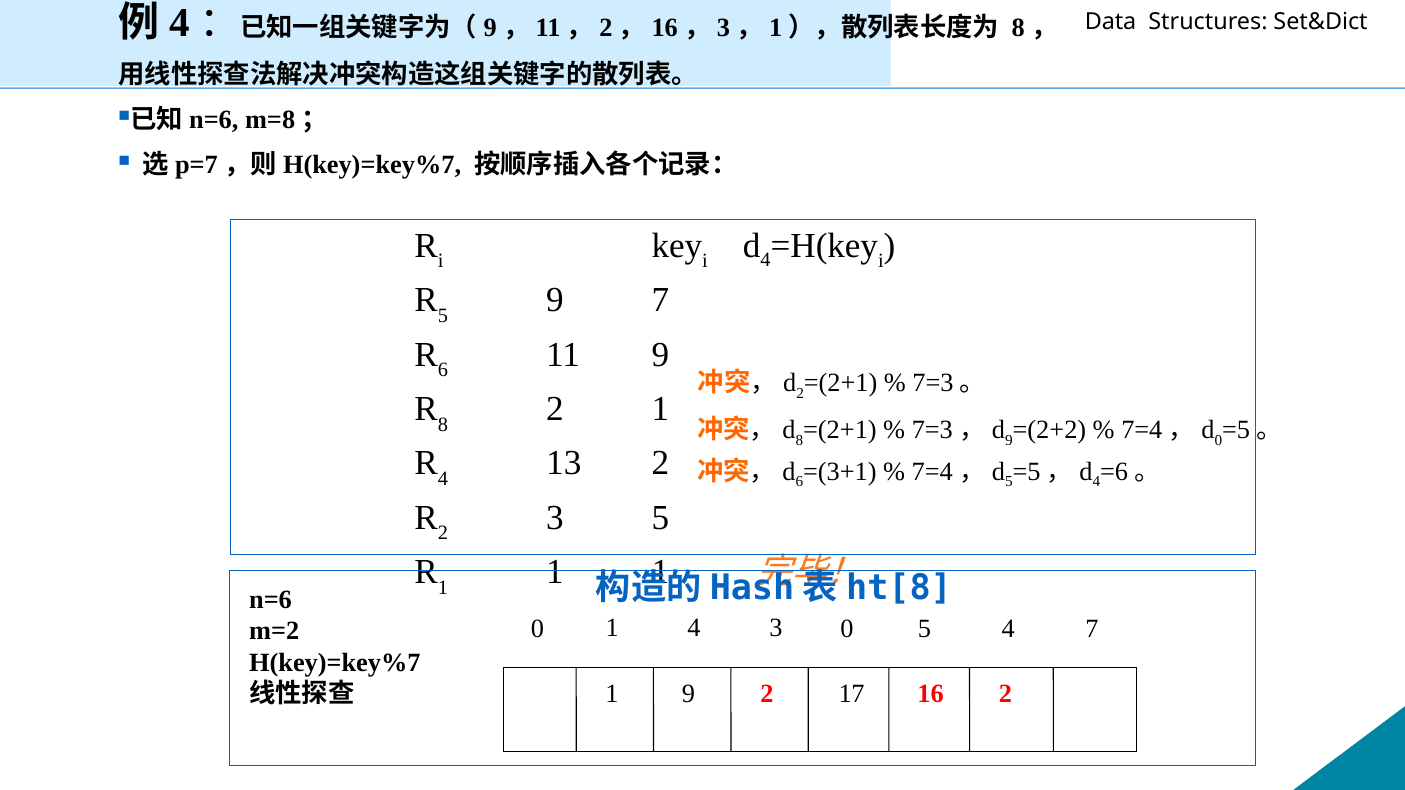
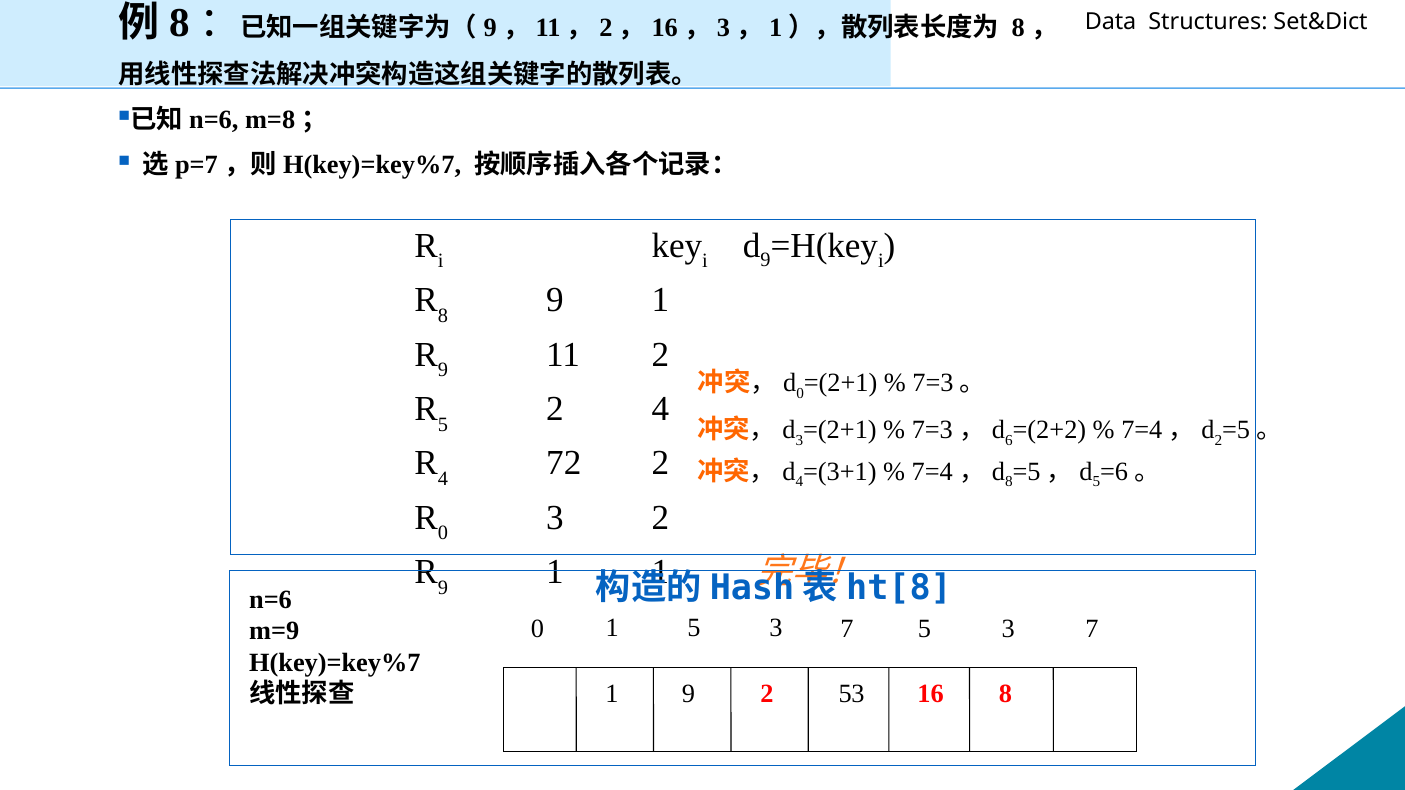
4: 4 -> 8 (179, 23)
4: 4 -> 9 (766, 259)
5: 5 -> 8 (443, 316)
7: 7 -> 1 (660, 300)
6: 6 -> 9 (443, 370)
11 9: 9 -> 2 (660, 355)
2: 2 -> 0 (800, 393)
8: 8 -> 5 (443, 424)
1: 1 -> 4 (660, 409)
8: 8 -> 3 (799, 441)
9: 9 -> 6 (1009, 441)
0: 0 -> 2 (1218, 441)
13: 13 -> 72 (564, 463)
6: 6 -> 4 (799, 482)
5: 5 -> 8 (1009, 482)
4: 4 -> 5 (1096, 482)
2: 2 -> 0 (443, 533)
3 5: 5 -> 2 (660, 518)
1: 1 -> 9 (443, 588)
0 4: 4 -> 5 (694, 628)
0: 0 -> 7 (847, 629)
4: 4 -> 3 (1008, 629)
m=2: m=2 -> m=9 (274, 631)
17: 17 -> 53 (852, 694)
16 2: 2 -> 8 (1005, 694)
